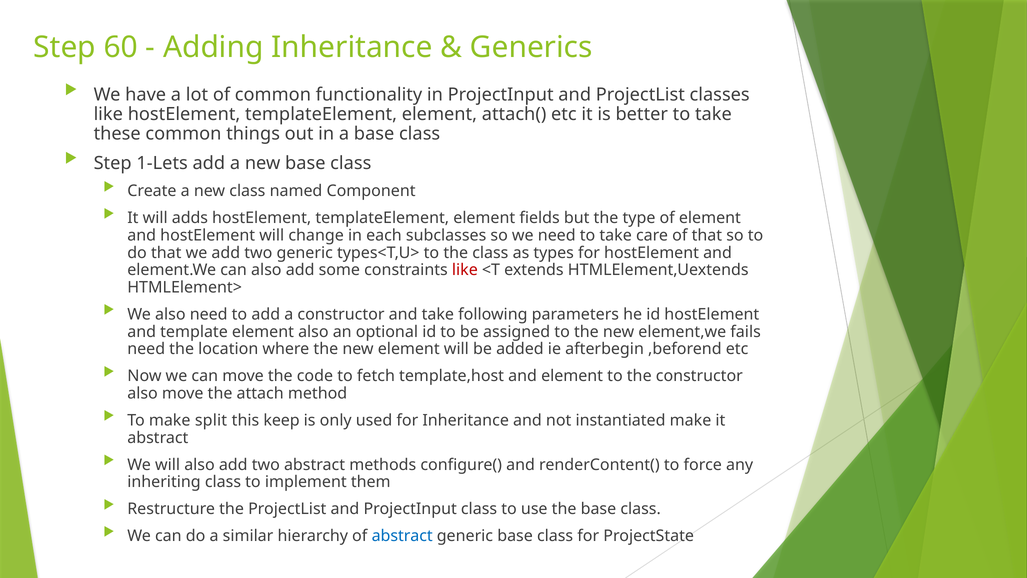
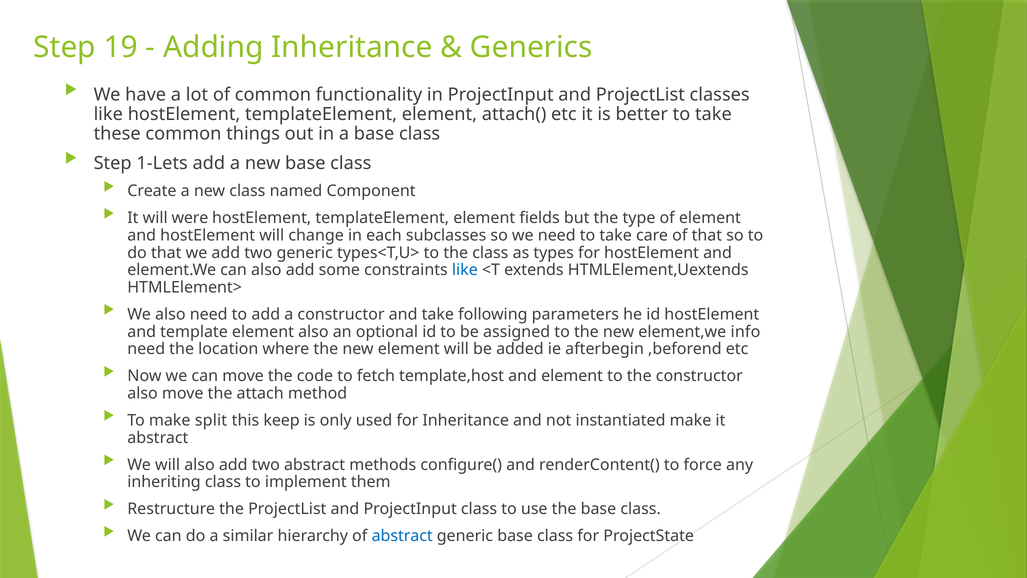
60: 60 -> 19 (121, 47)
adds: adds -> were (190, 218)
like colour: red -> blue (465, 270)
fails: fails -> info (746, 332)
